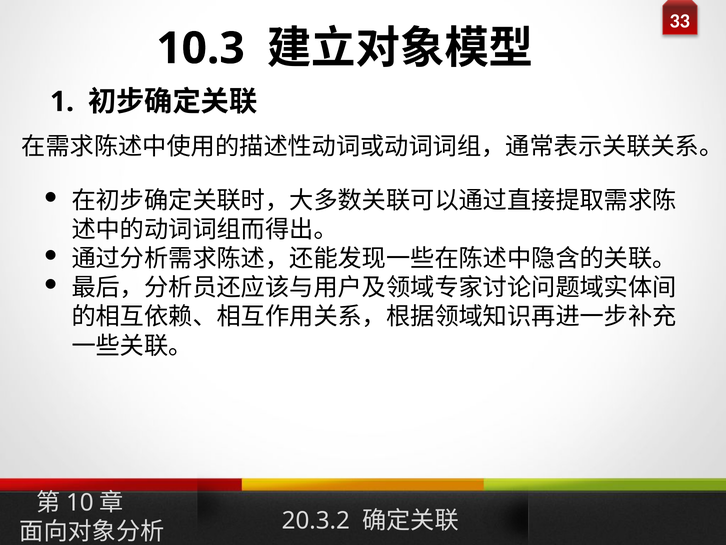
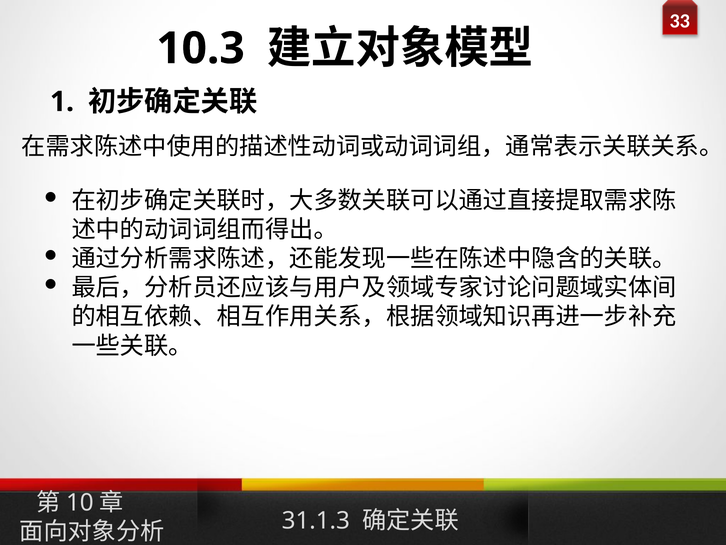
20.3.2: 20.3.2 -> 31.1.3 (316, 520)
